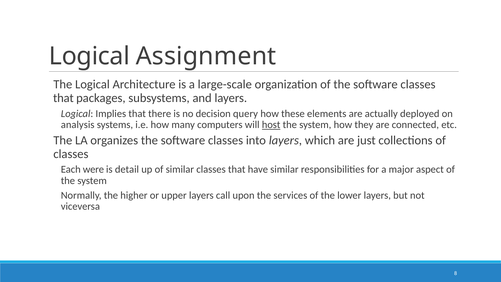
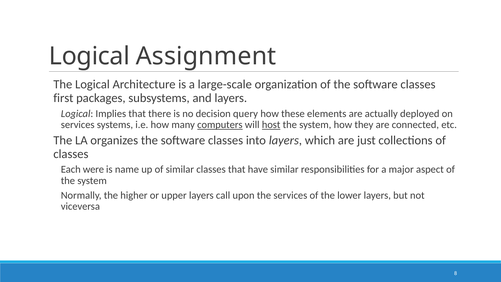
that: that -> first (63, 98)
analysis: analysis -> services (78, 125)
computers underline: none -> present (220, 125)
detail: detail -> name (127, 169)
